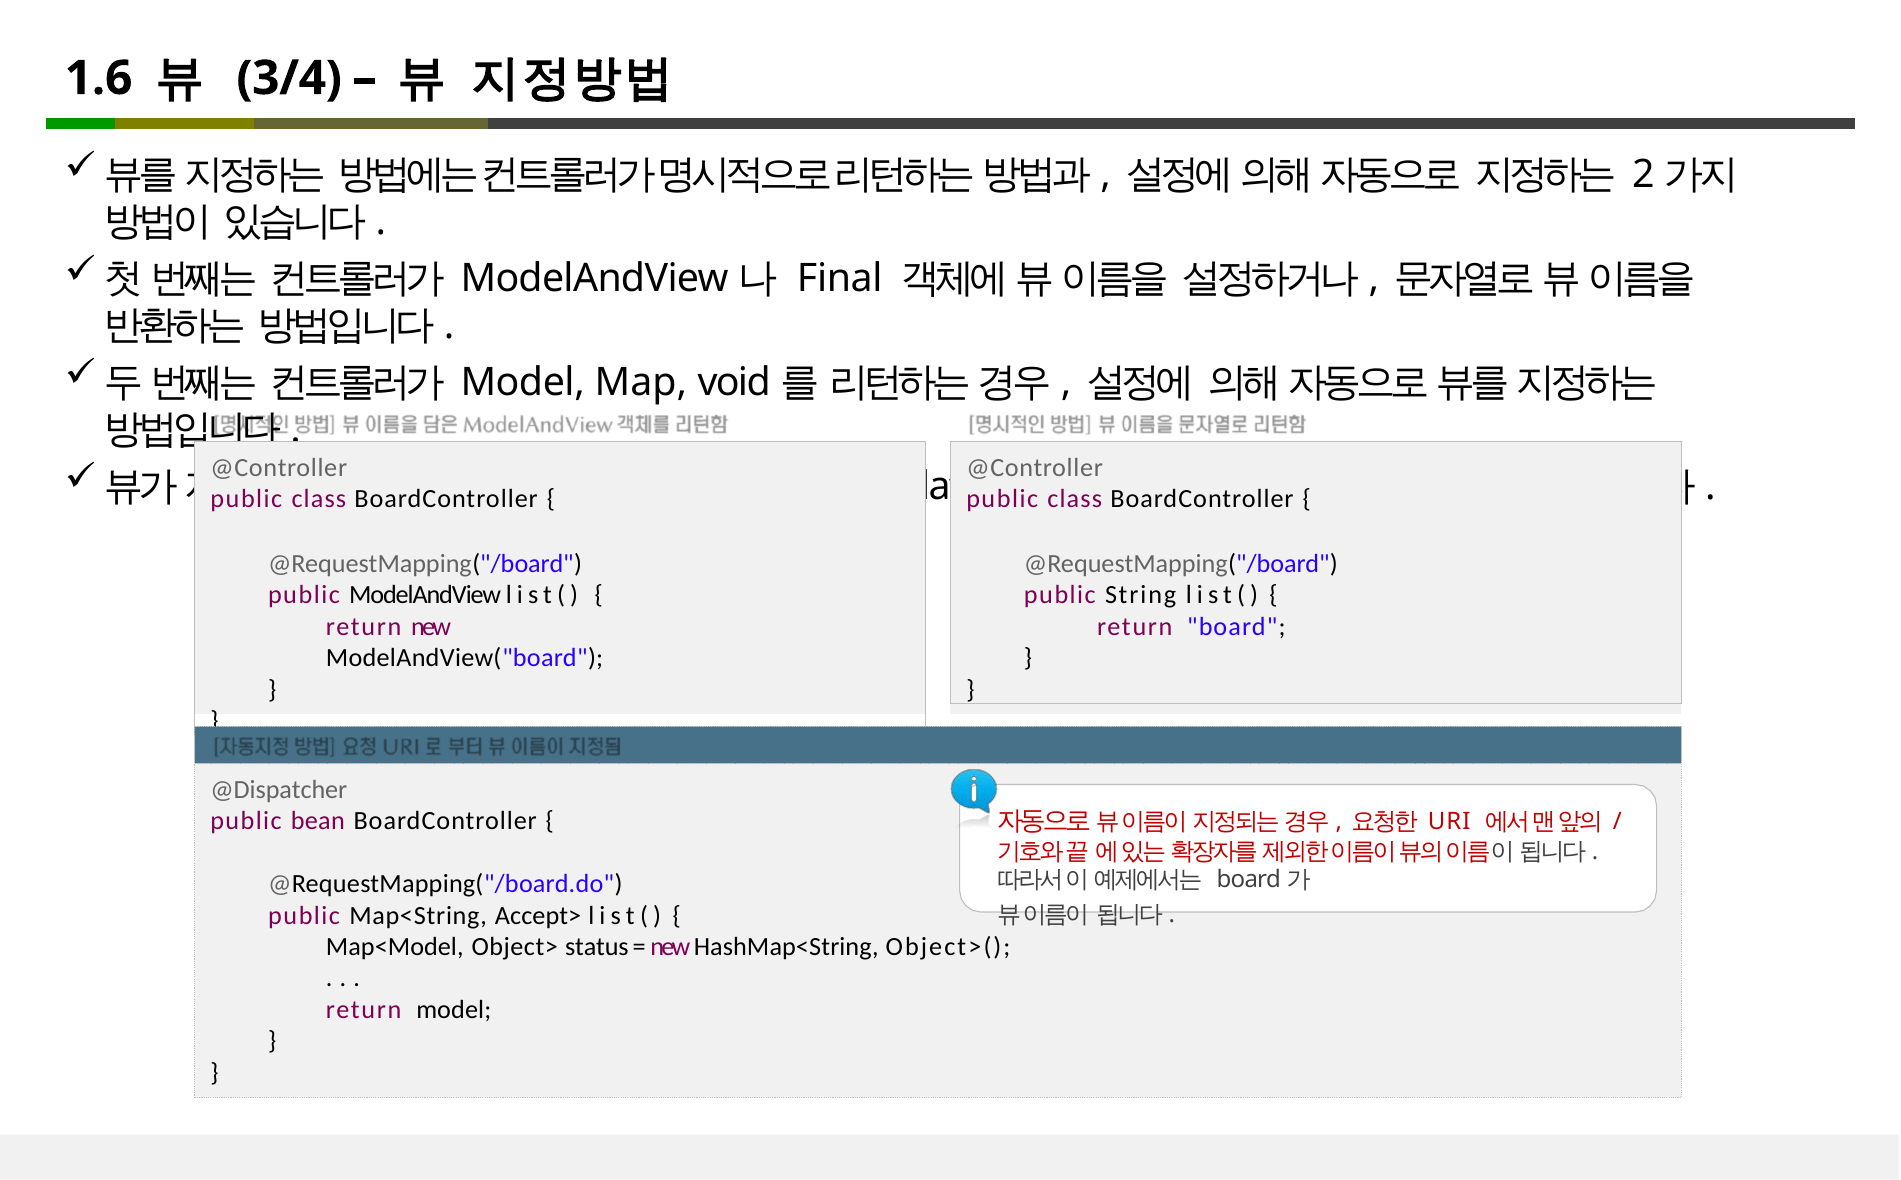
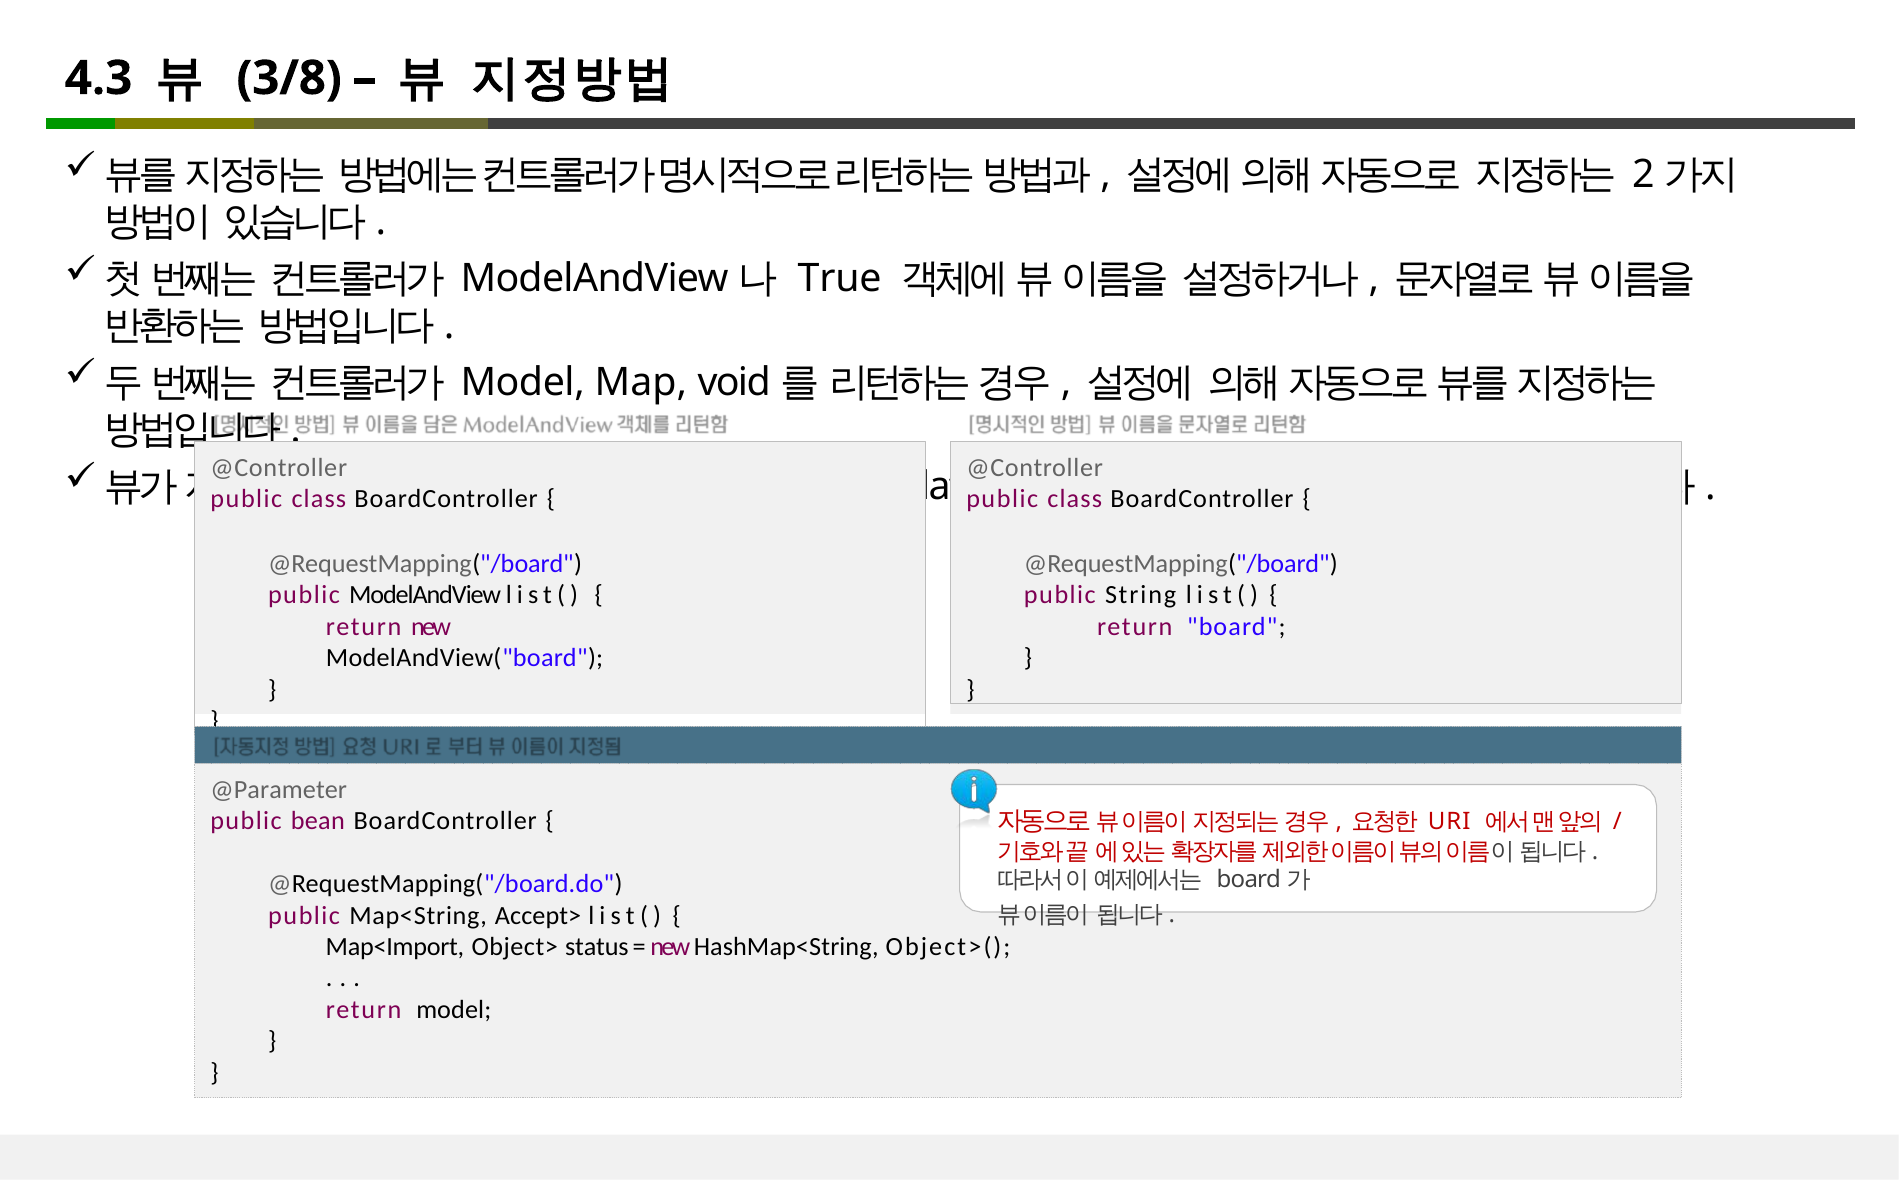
1.6: 1.6 -> 4.3 (99, 78)
3/4: 3/4 -> 3/8 (289, 78)
Final: Final -> True (840, 279)
@Dispatcher: @Dispatcher -> @Parameter (279, 789)
Map<Model: Map<Model -> Map<Import (395, 947)
